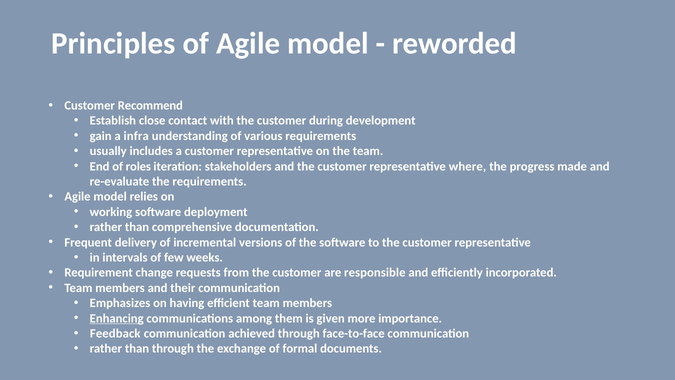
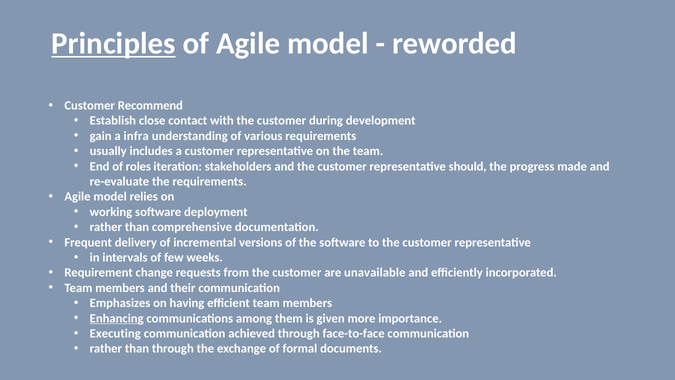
Principles underline: none -> present (114, 43)
where: where -> should (468, 166)
responsible: responsible -> unavailable (375, 273)
Feedback: Feedback -> Executing (115, 333)
